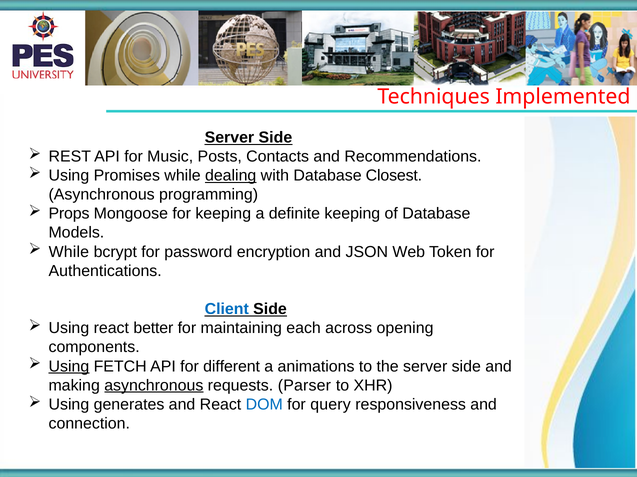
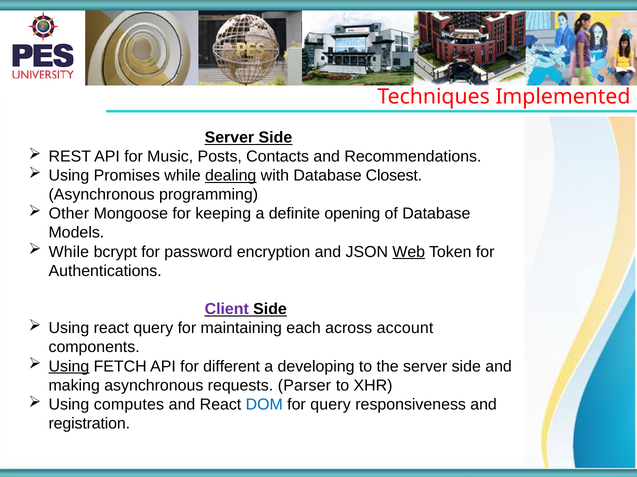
Props: Props -> Other (69, 214)
definite keeping: keeping -> opening (352, 214)
Web underline: none -> present (409, 252)
Client colour: blue -> purple (227, 310)
react better: better -> query (153, 329)
opening: opening -> account (405, 329)
animations: animations -> developing (316, 367)
asynchronous underline: present -> none (154, 386)
generates: generates -> computes (129, 405)
connection: connection -> registration (89, 424)
